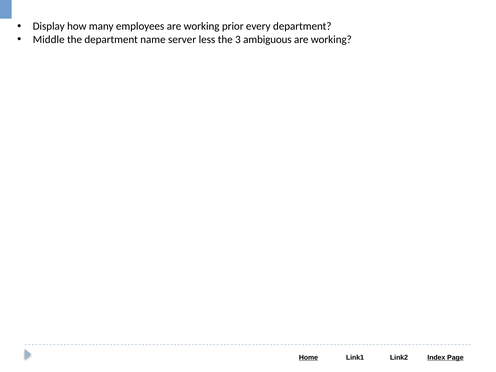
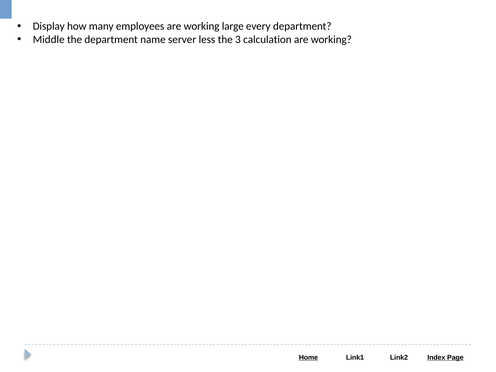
prior: prior -> large (233, 26)
ambiguous: ambiguous -> calculation (267, 40)
